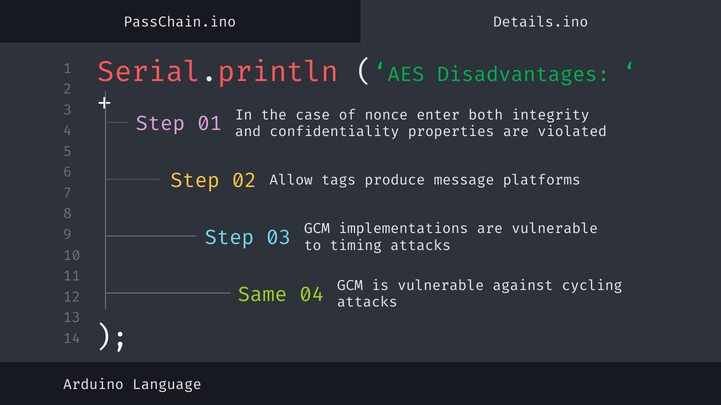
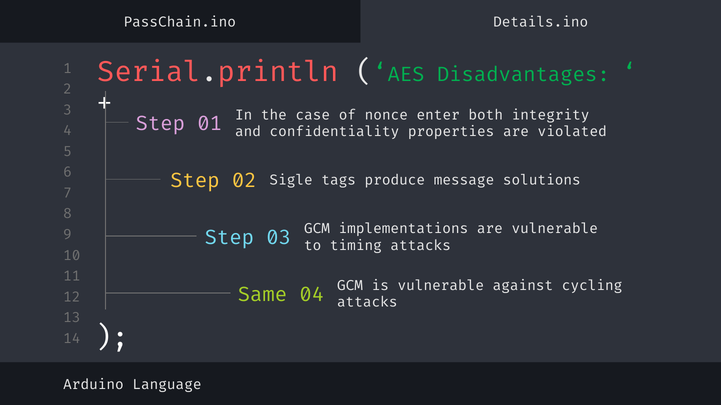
Allow: Allow -> Sigle (291, 180)
platforms: platforms -> solutions (542, 180)
